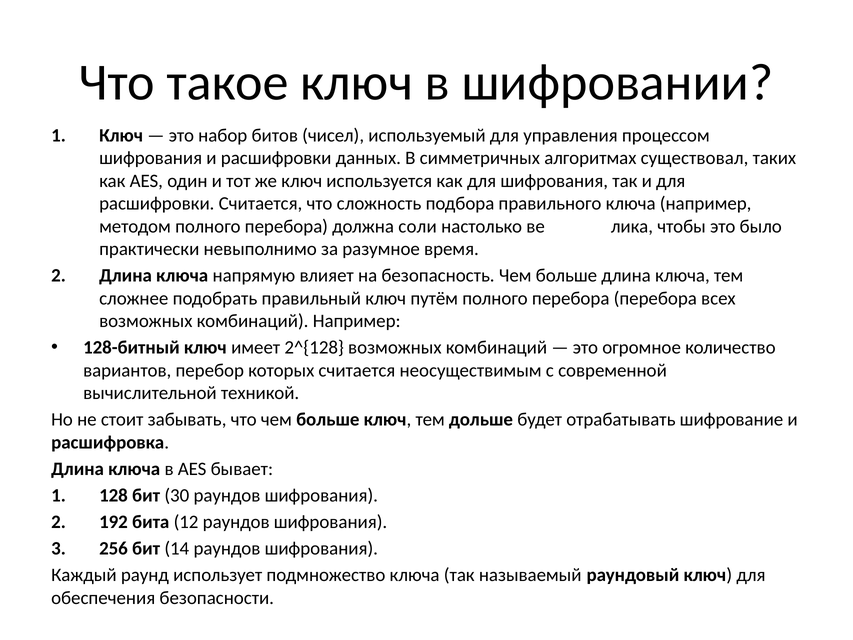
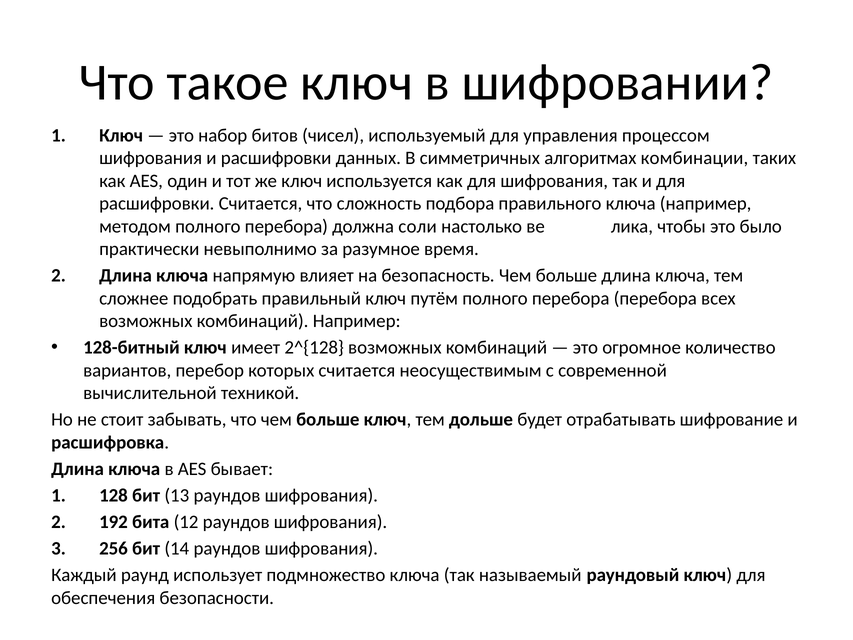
существовал: существовал -> комбинации (694, 158)
30: 30 -> 13 (177, 495)
